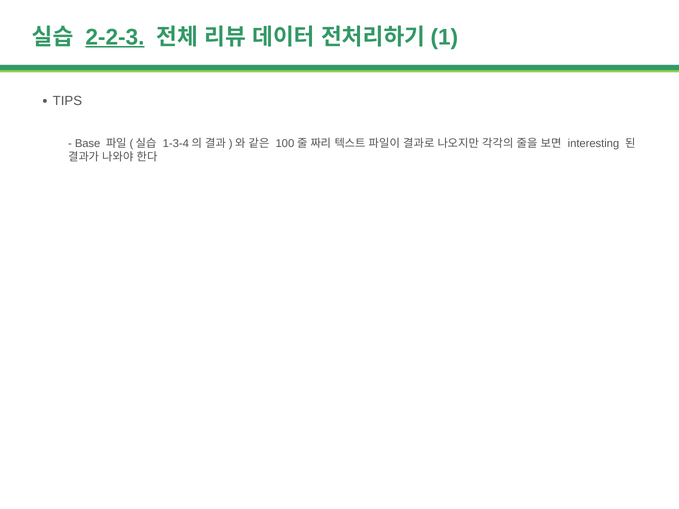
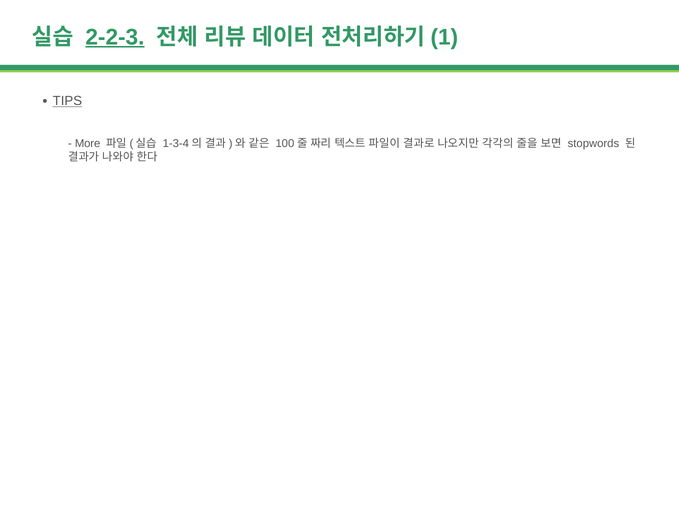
TIPS underline: none -> present (67, 101)
Base: Base -> More (88, 143)
interesting: interesting -> stopwords (593, 143)
